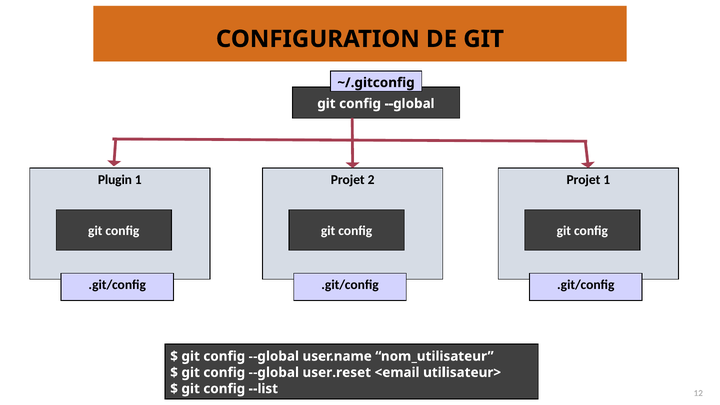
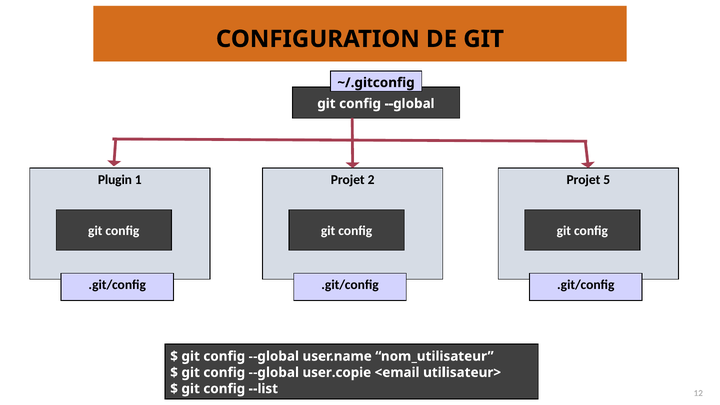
Projet 1: 1 -> 5 (607, 180)
user.reset: user.reset -> user.copie (337, 372)
